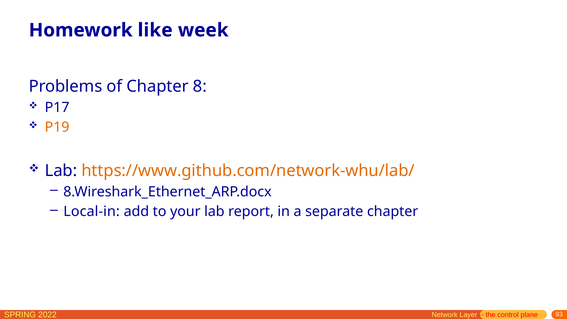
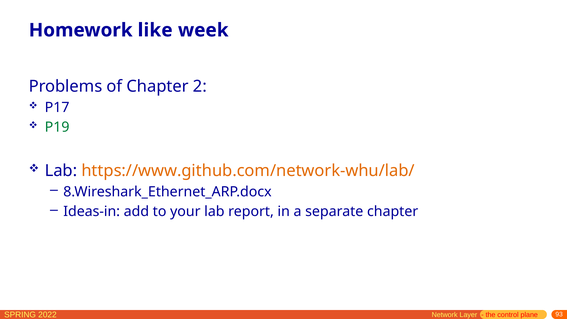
8: 8 -> 2 (200, 86)
P19 colour: orange -> green (57, 127)
Local-in: Local-in -> Ideas-in (92, 212)
